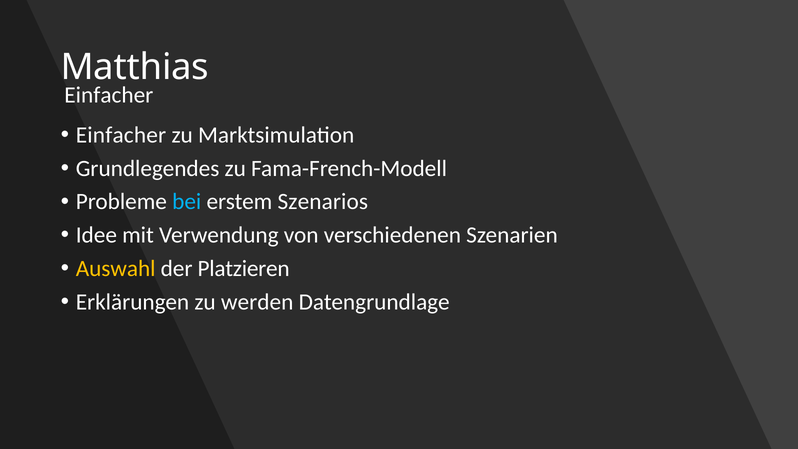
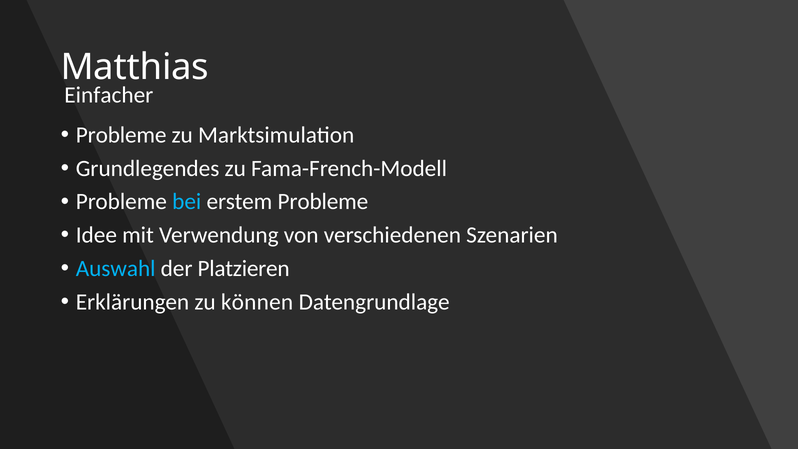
Einfacher: Einfacher -> Probleme (121, 135)
erstem Szenarios: Szenarios -> Probleme (323, 202)
Auswahl colour: yellow -> light blue (116, 269)
werden: werden -> können (257, 302)
